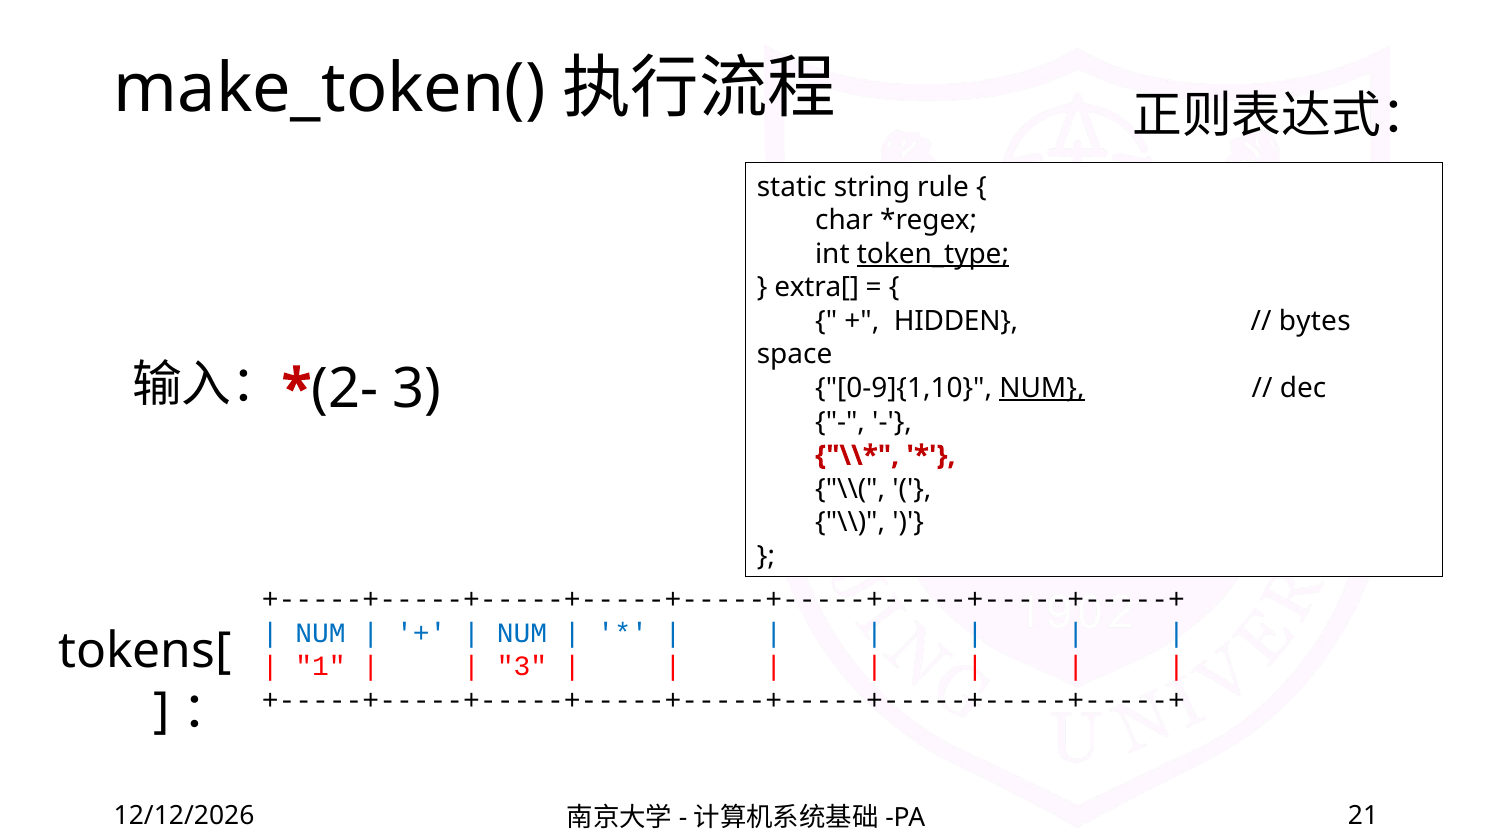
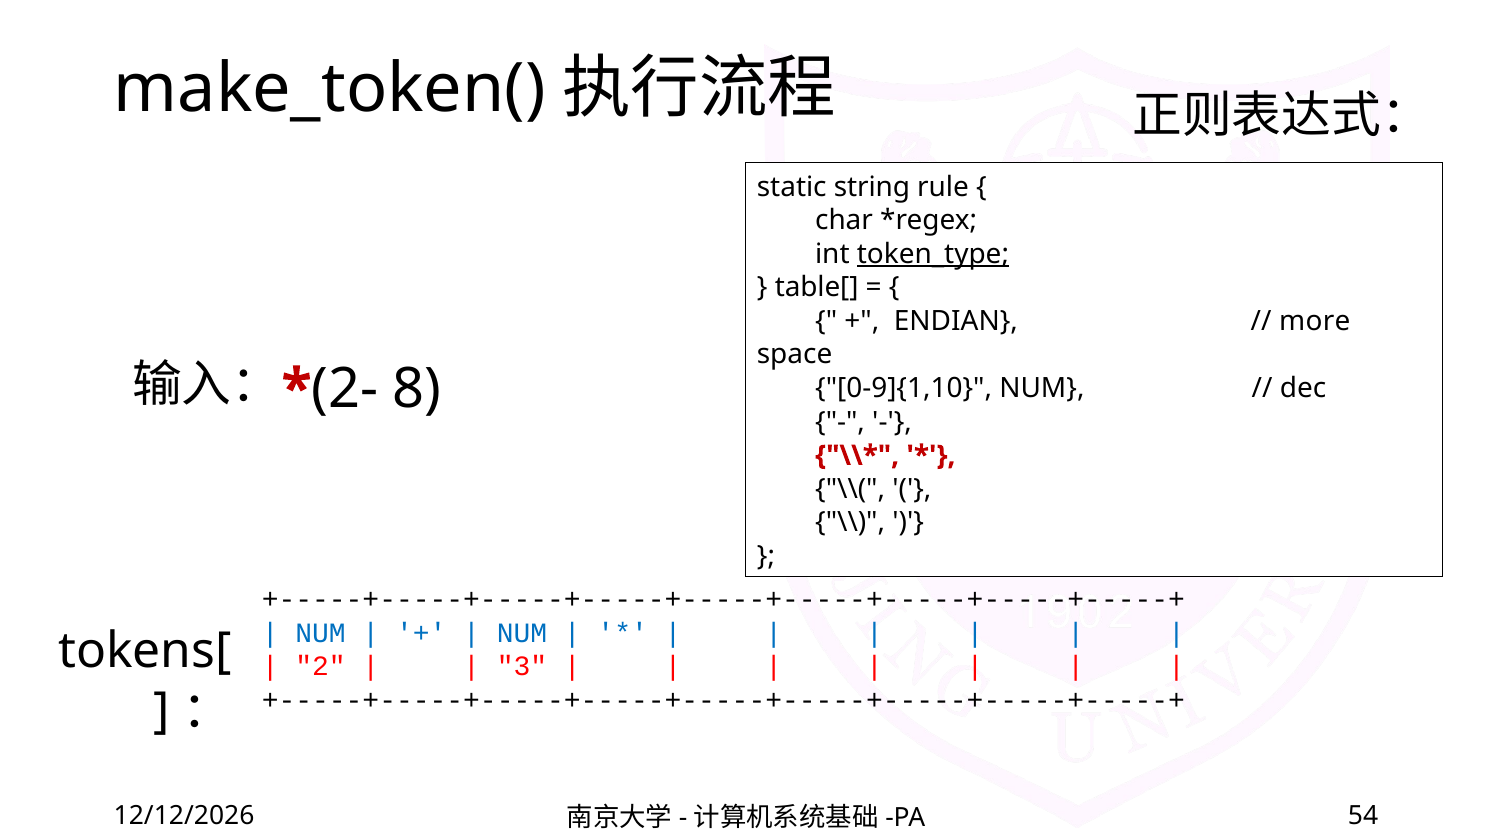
extra[: extra[ -> table[ (817, 288)
HIDDEN: HIDDEN -> ENDIAN (956, 321)
bytes: bytes -> more (1315, 321)
2- 3: 3 -> 8 (417, 389)
NUM underline: present -> none (1042, 388)
1: 1 -> 2 (321, 667)
21: 21 -> 54 (1363, 816)
